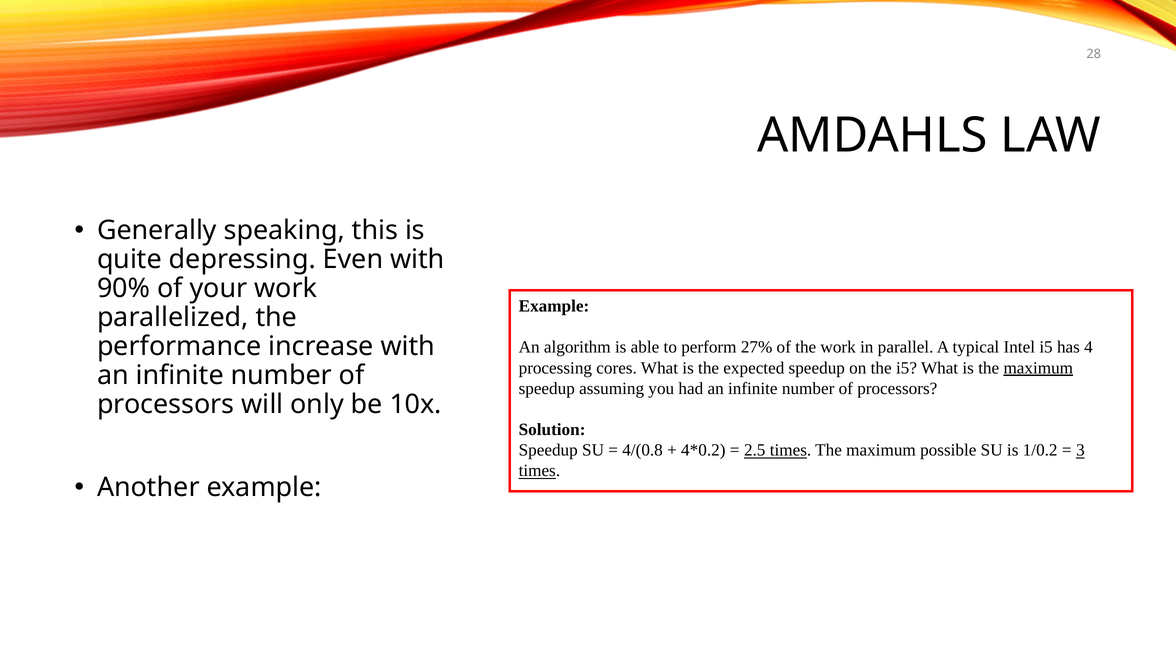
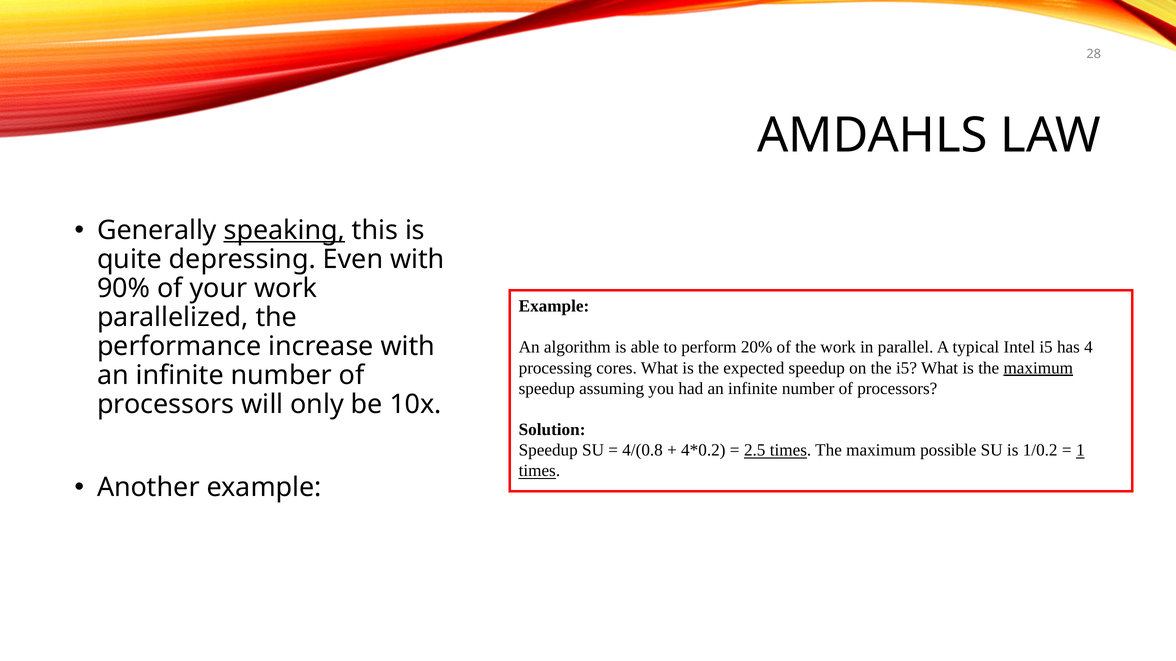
speaking underline: none -> present (284, 230)
27%: 27% -> 20% (757, 348)
3: 3 -> 1 (1080, 451)
